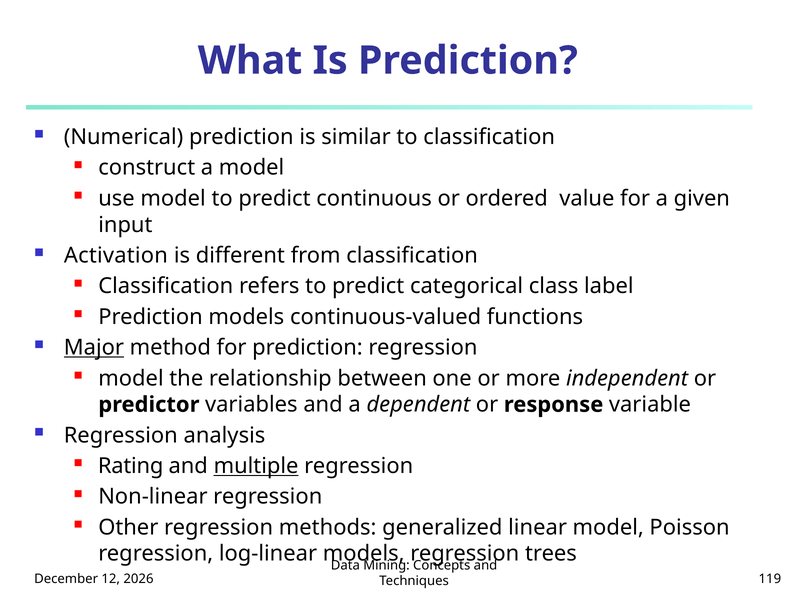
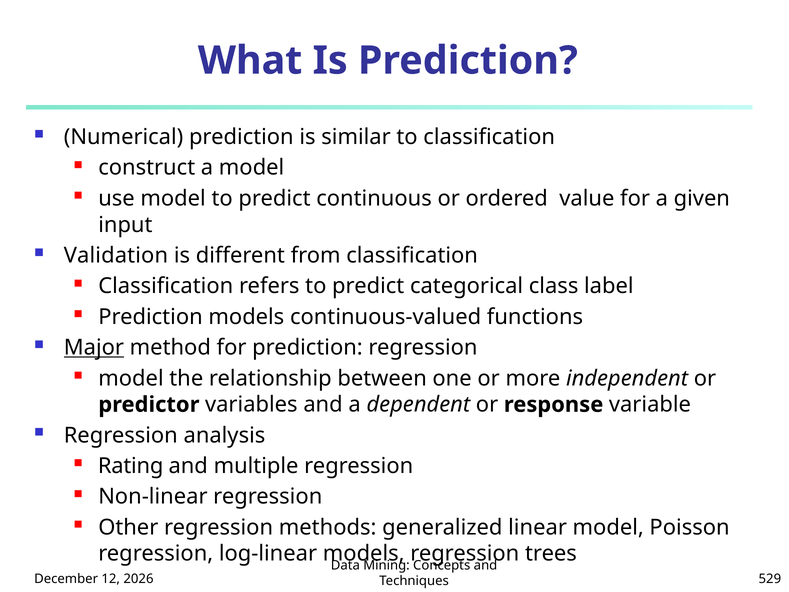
Activation: Activation -> Validation (116, 255)
multiple underline: present -> none (256, 466)
119: 119 -> 529 (770, 579)
